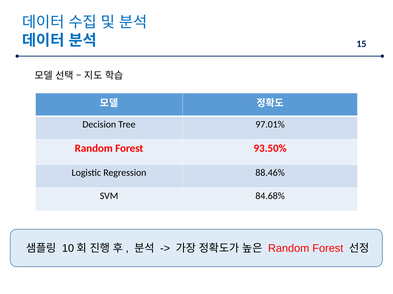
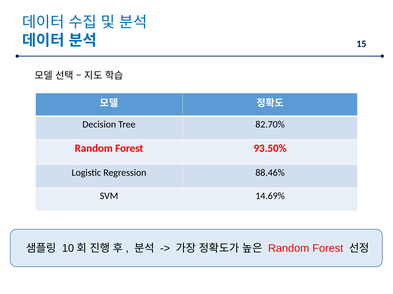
97.01%: 97.01% -> 82.70% (270, 125)
84.68%: 84.68% -> 14.69% (270, 196)
